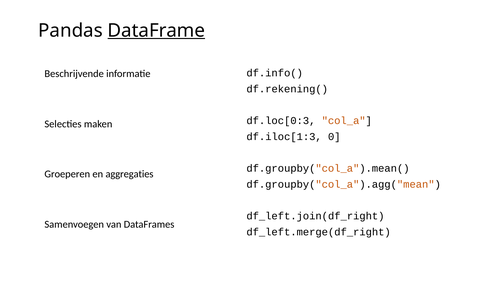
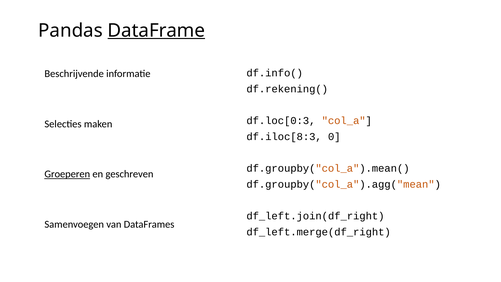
df.iloc[1:3: df.iloc[1:3 -> df.iloc[8:3 (284, 137)
Groeperen underline: none -> present (67, 174)
aggregaties: aggregaties -> geschreven (129, 174)
